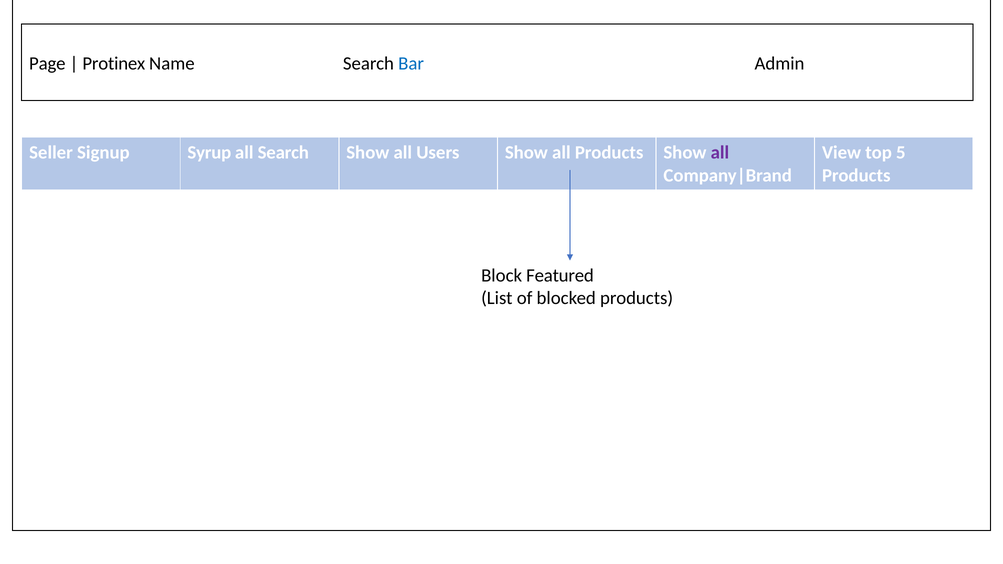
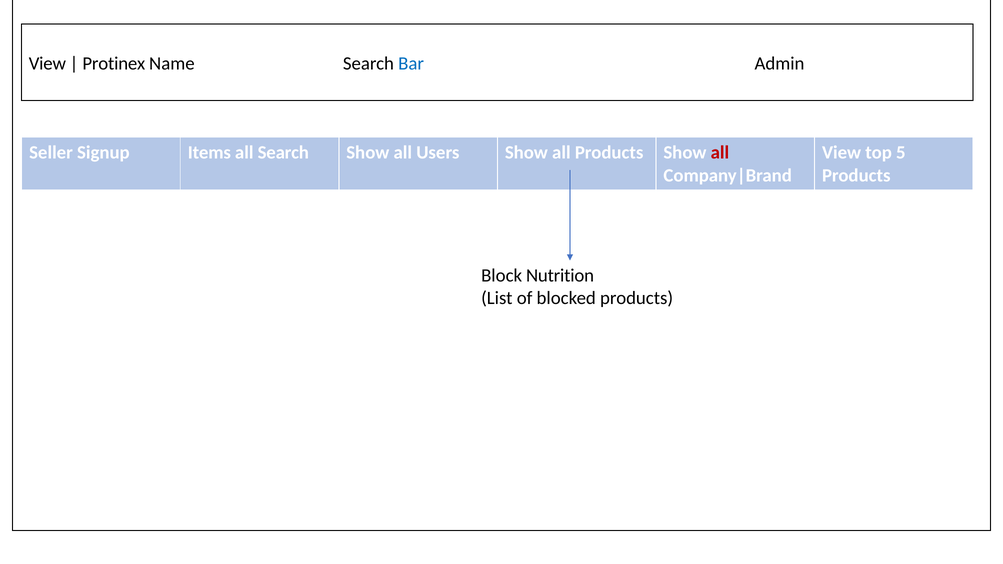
Page: Page -> View (47, 64)
Syrup: Syrup -> Items (209, 153)
all colour: purple -> red (720, 153)
Featured: Featured -> Nutrition (560, 276)
